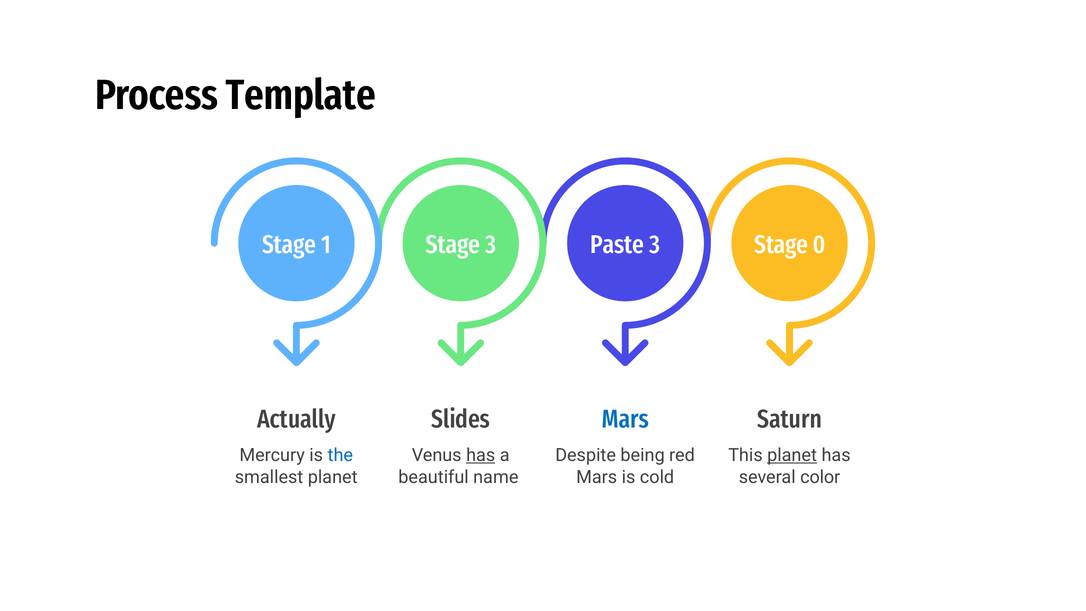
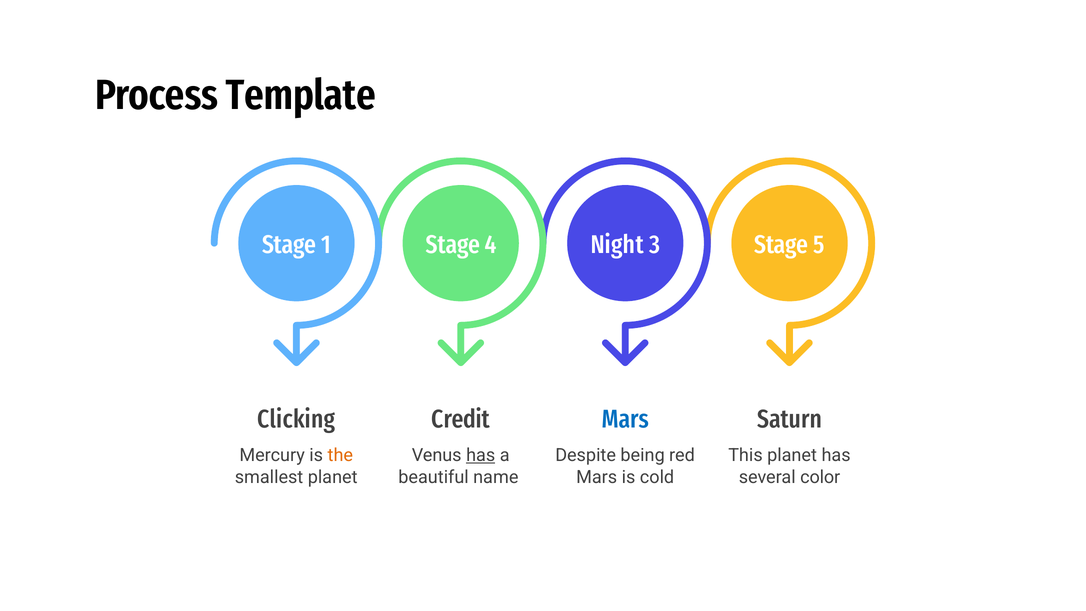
Stage 3: 3 -> 4 (490, 245)
Paste: Paste -> Night (617, 245)
0: 0 -> 5 (819, 245)
Actually: Actually -> Clicking (296, 419)
Slides: Slides -> Credit (461, 419)
the colour: blue -> orange (340, 455)
planet underline: present -> none (792, 455)
